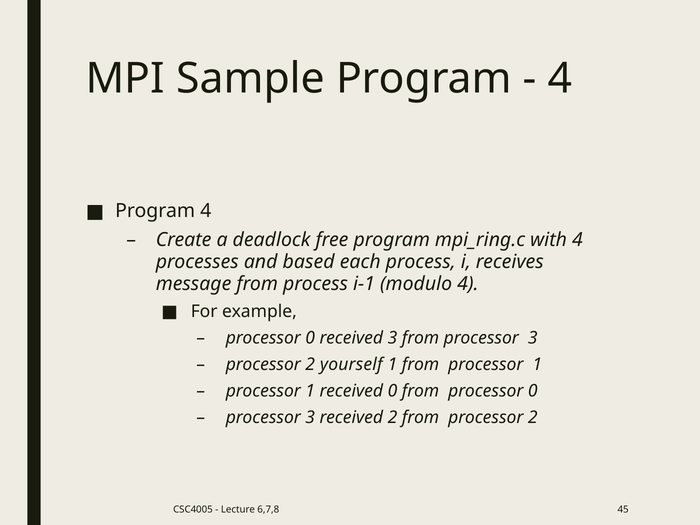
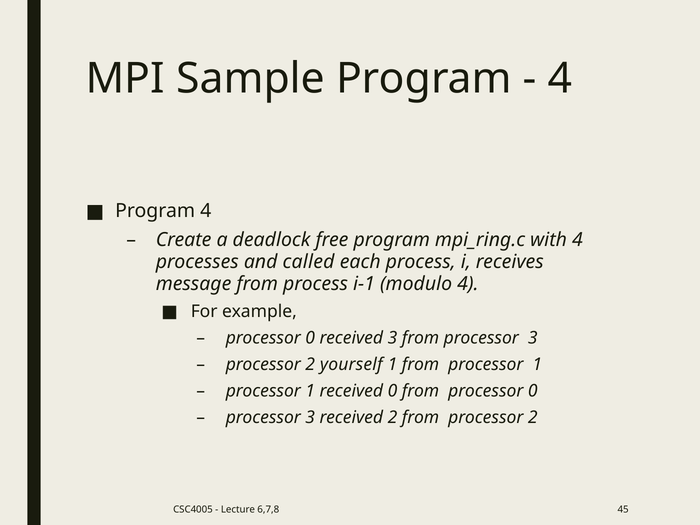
based: based -> called (309, 262)
